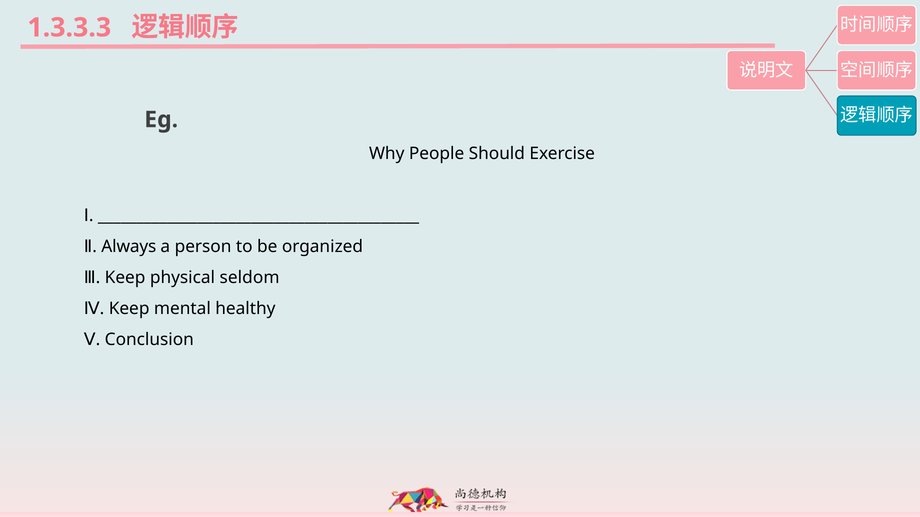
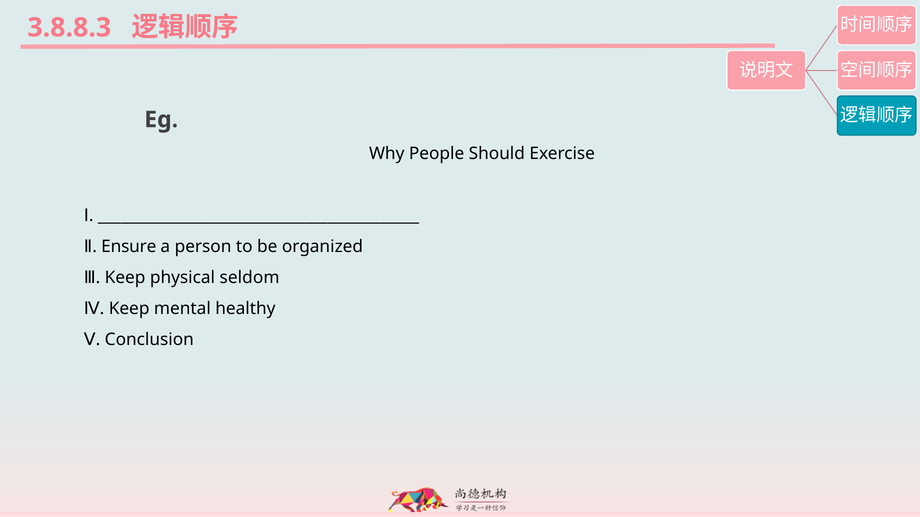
1.3.3.3: 1.3.3.3 -> 3.8.8.3 (69, 28)
Always: Always -> Ensure (129, 247)
